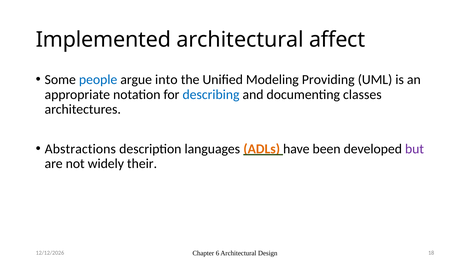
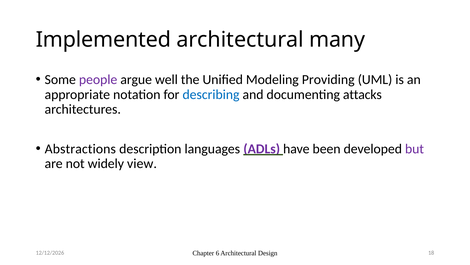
affect: affect -> many (337, 39)
people colour: blue -> purple (98, 79)
into: into -> well (166, 79)
classes: classes -> attacks (362, 94)
ADLs colour: orange -> purple (262, 148)
their: their -> view (142, 163)
